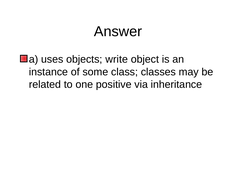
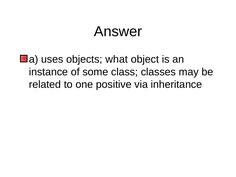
write: write -> what (117, 59)
